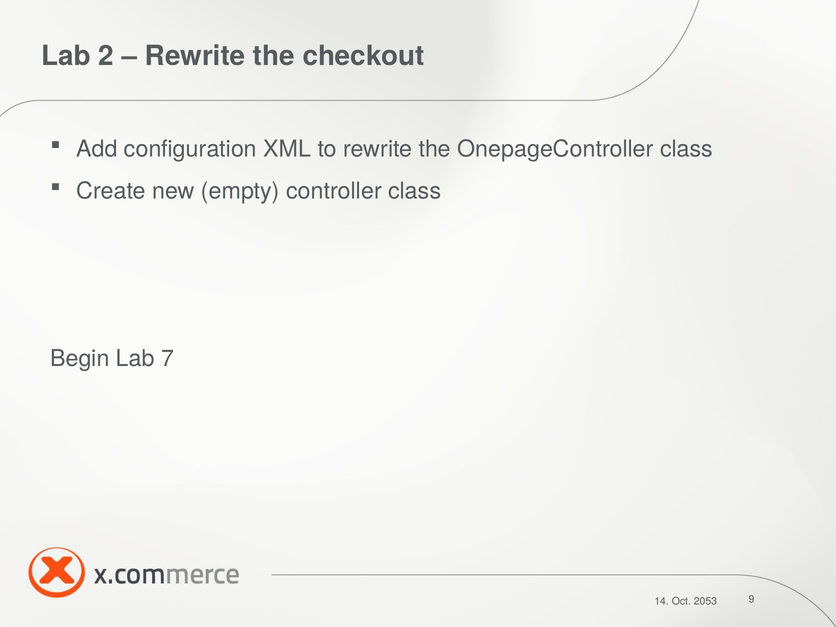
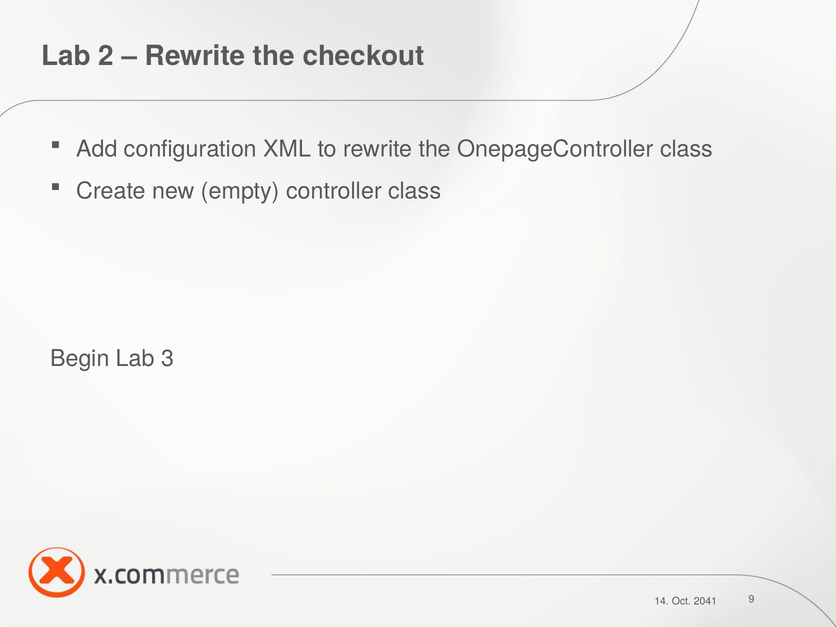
7: 7 -> 3 (168, 359)
2053: 2053 -> 2041 (705, 601)
